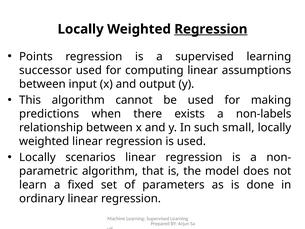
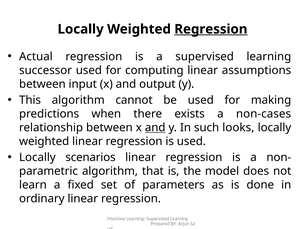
Points: Points -> Actual (36, 56)
non-labels: non-labels -> non-cases (264, 114)
and underline: none -> present (155, 127)
small: small -> looks (238, 127)
